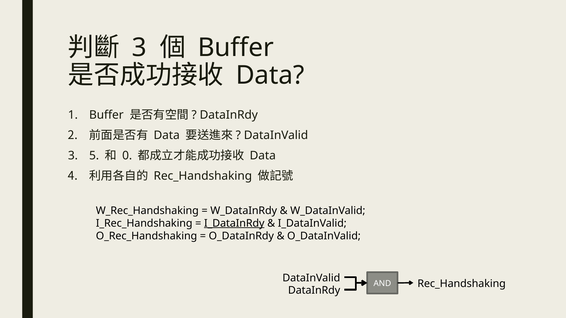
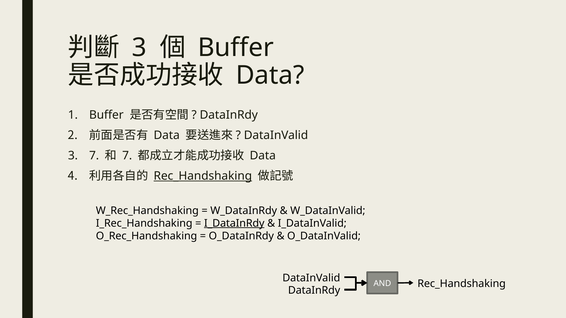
3 5: 5 -> 7 (94, 156)
0: 0 -> 7 (127, 156)
Rec_Handshaking underline: none -> present (203, 176)
